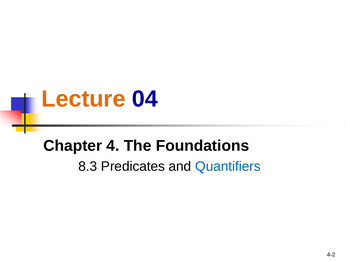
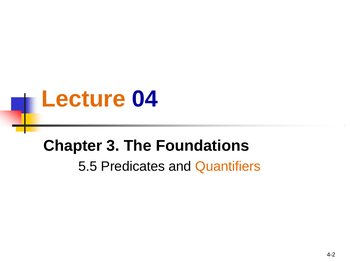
4: 4 -> 3 (113, 146)
8.3: 8.3 -> 5.5 (88, 167)
Quantifiers colour: blue -> orange (228, 167)
